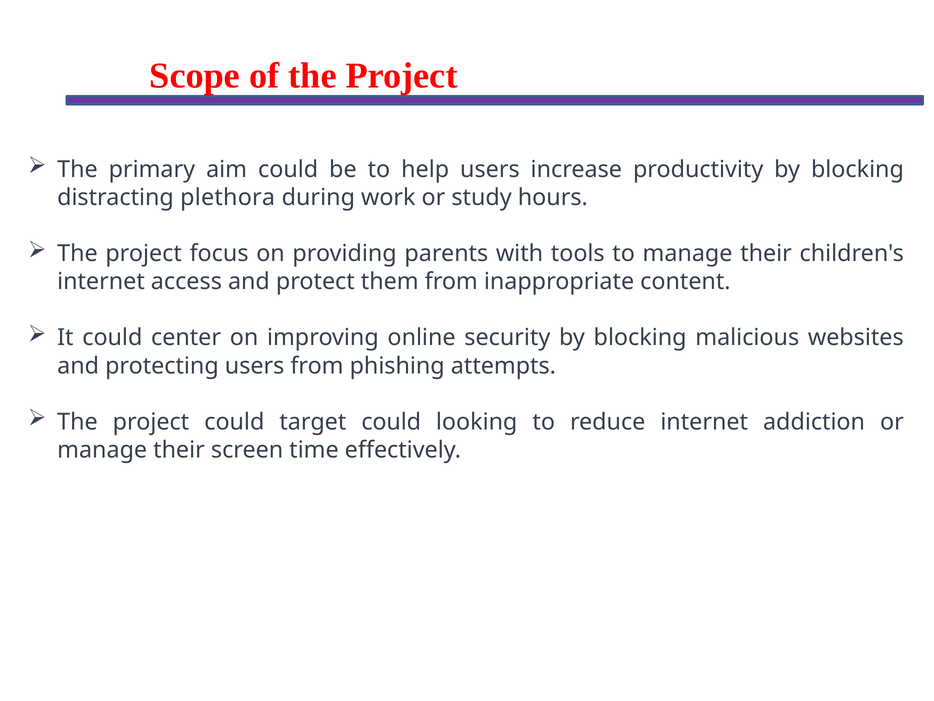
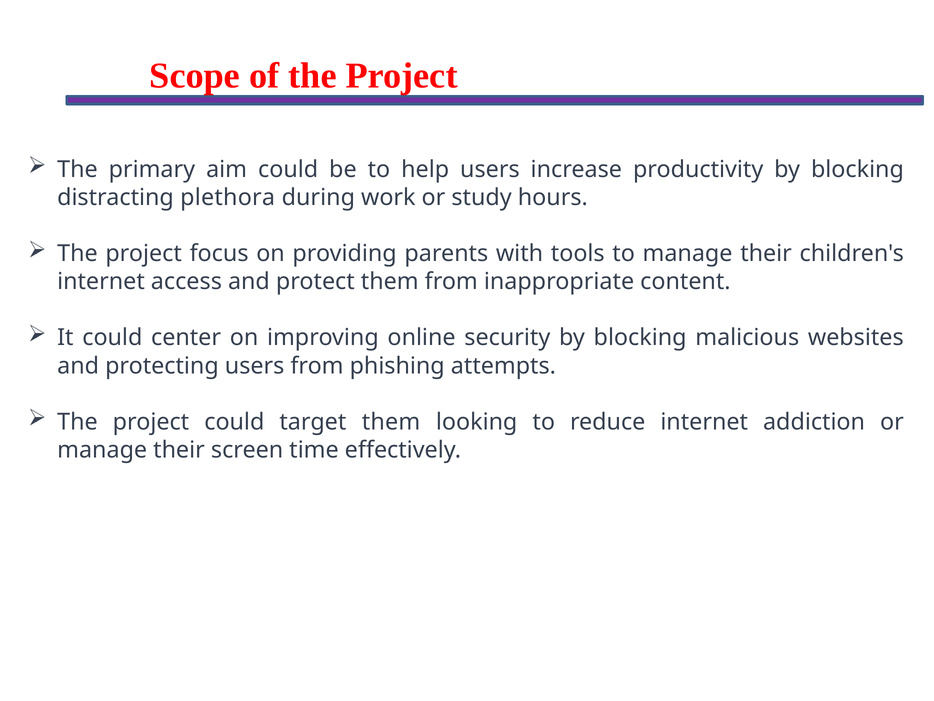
target could: could -> them (391, 422)
